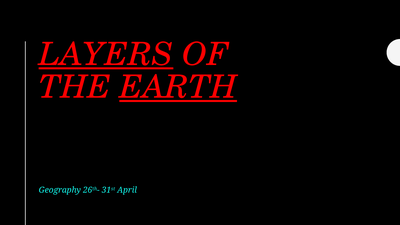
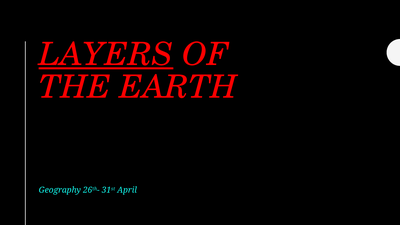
EARTH underline: present -> none (178, 87)
